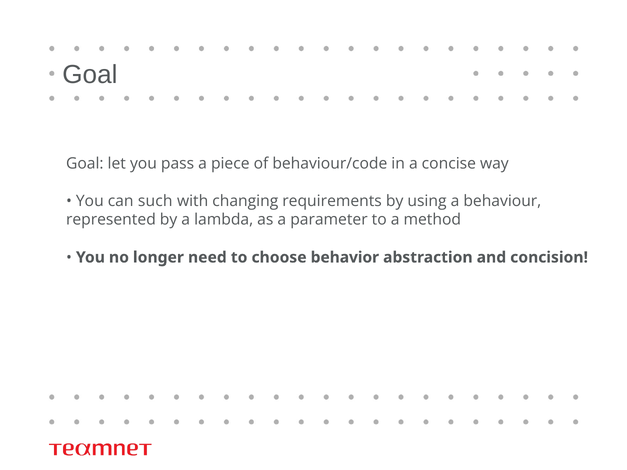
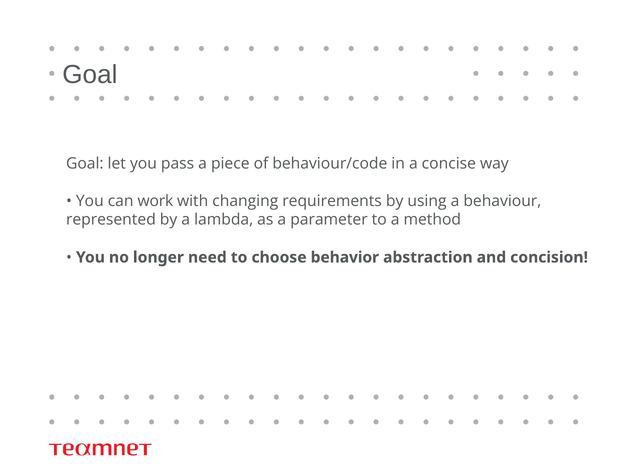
such: such -> work (155, 201)
